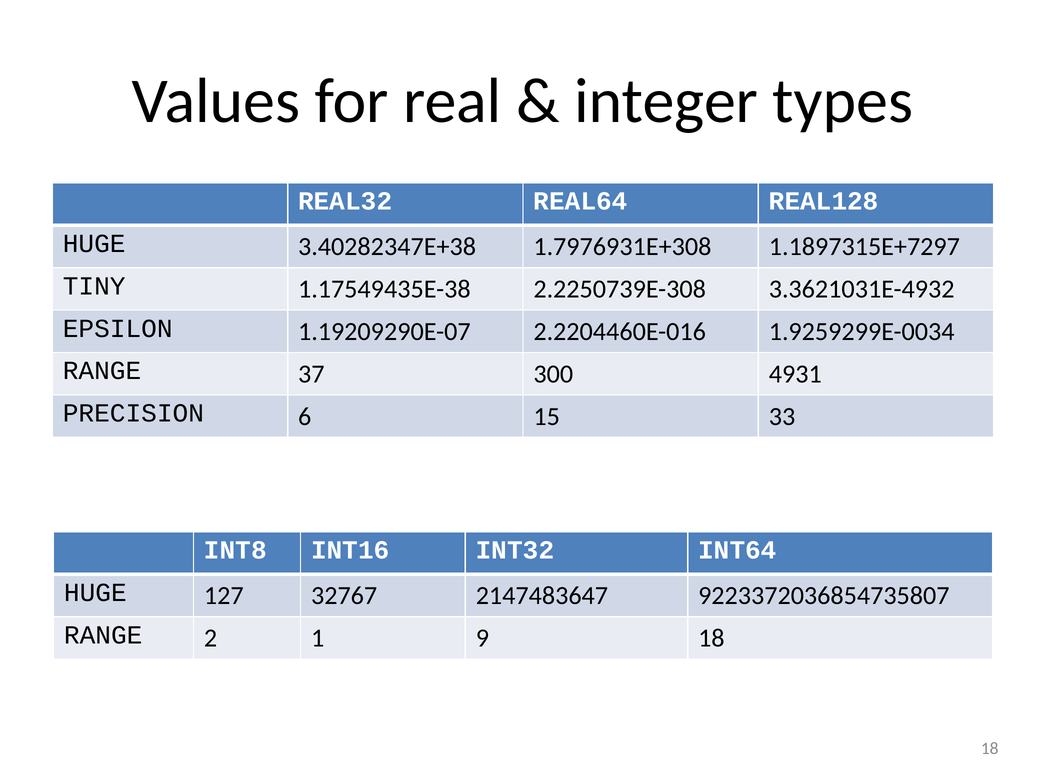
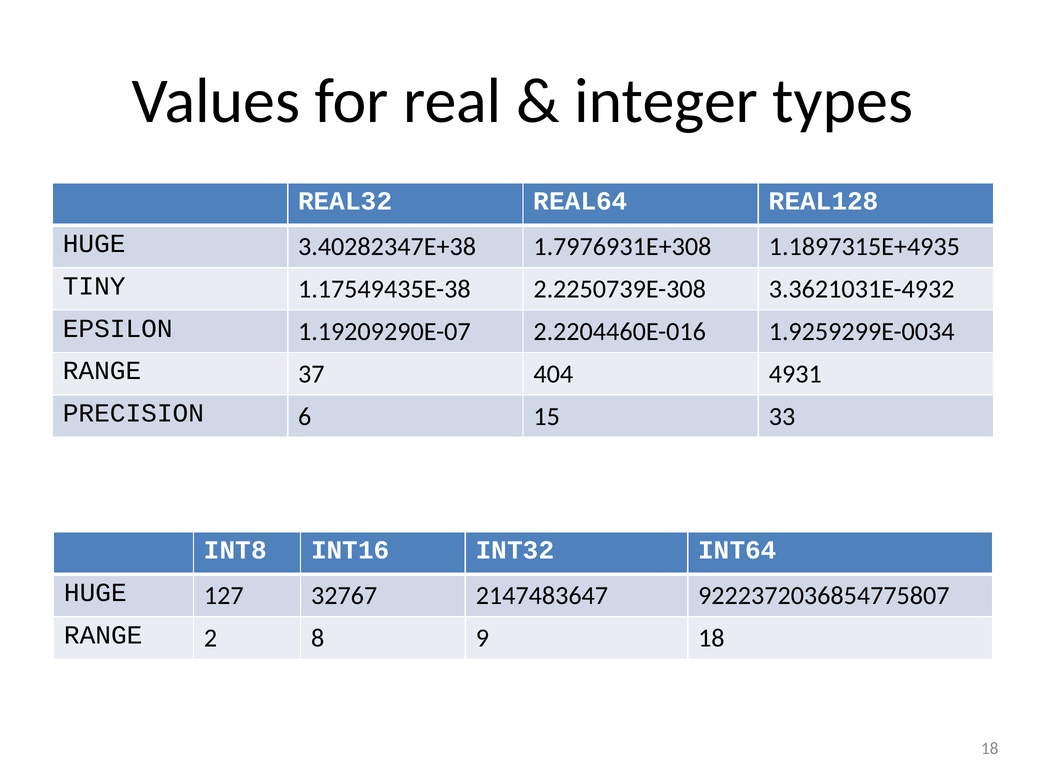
1.1897315E+7297: 1.1897315E+7297 -> 1.1897315E+4935 (864, 247)
300: 300 -> 404 (553, 374)
9223372036854735807: 9223372036854735807 -> 9222372036854775807 (824, 596)
1: 1 -> 8 (318, 639)
